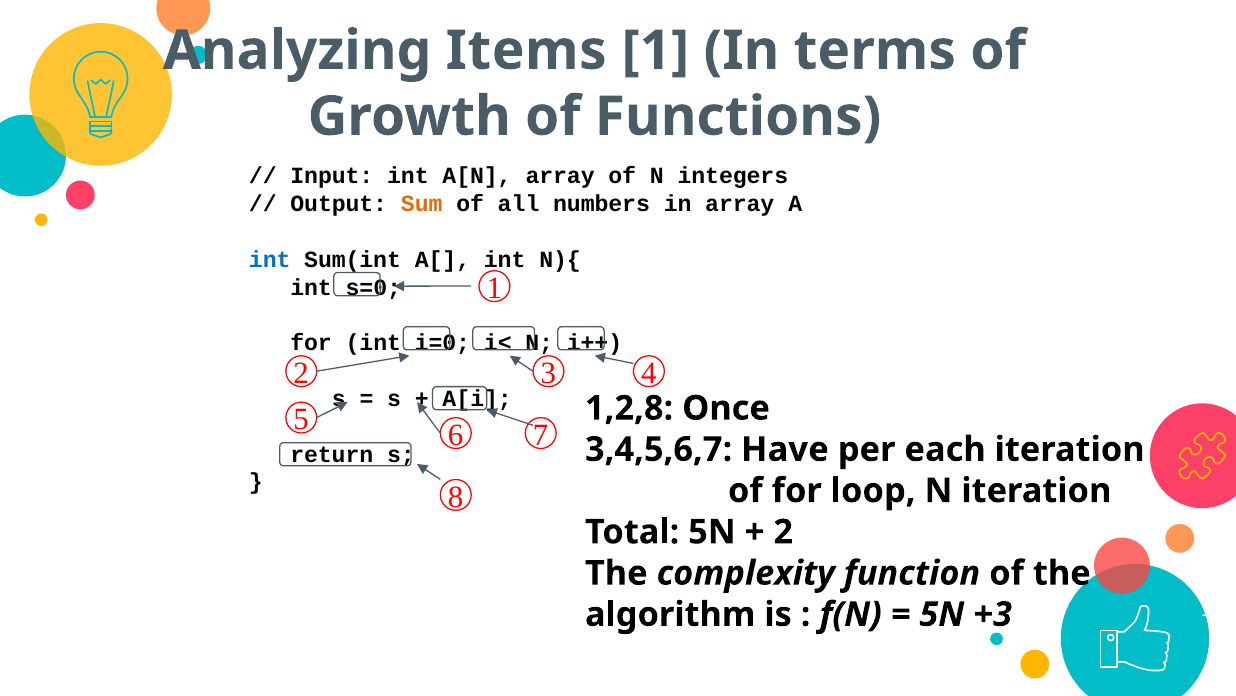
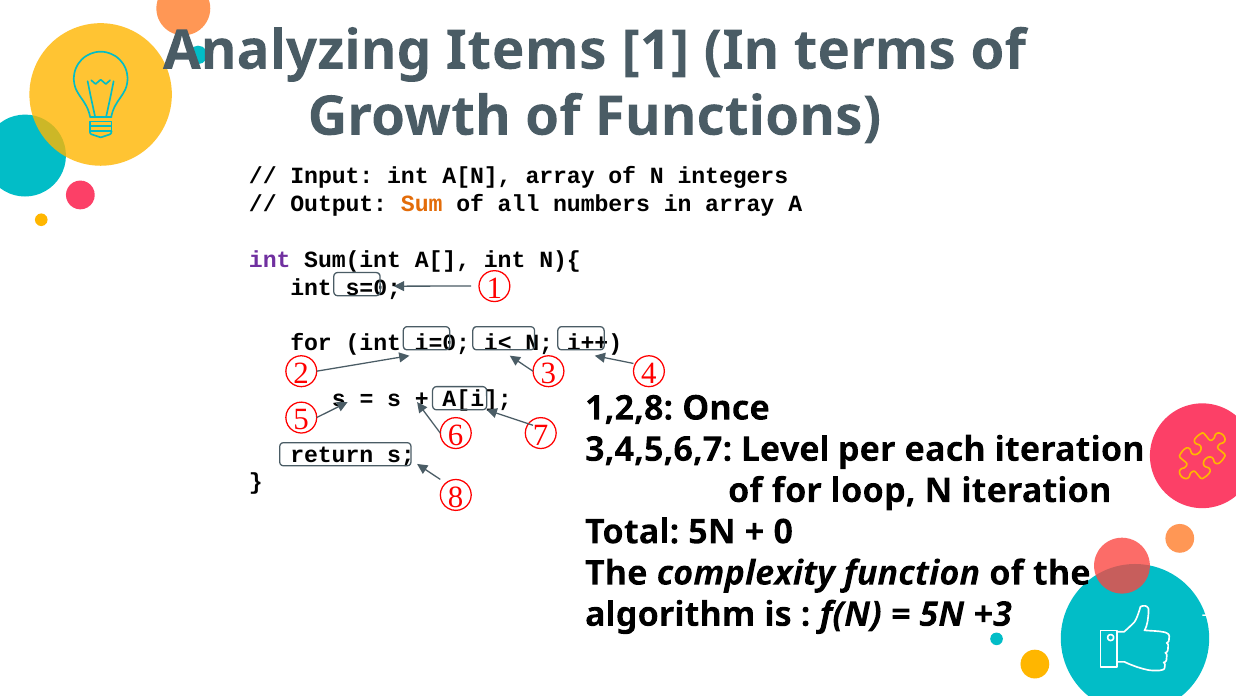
int colour: blue -> purple (270, 259)
Have: Have -> Level (785, 449)
2: 2 -> 0 (783, 531)
